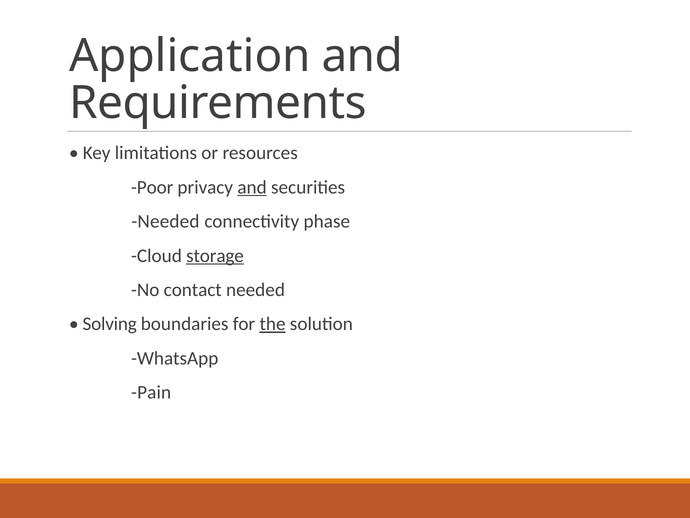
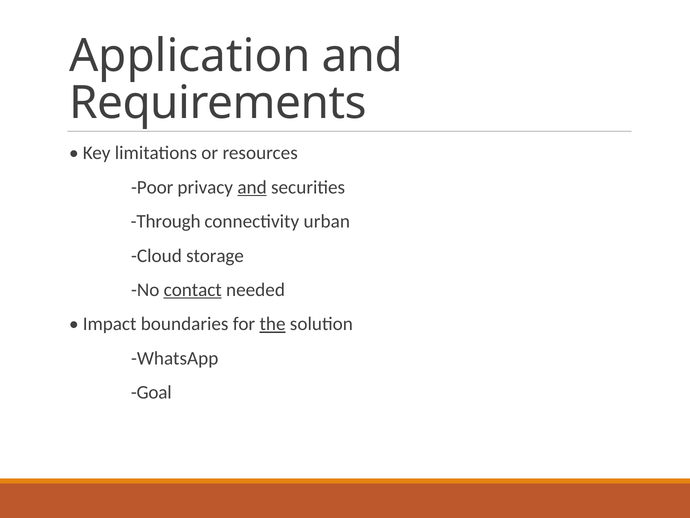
Needed: Needed -> Through (166, 221)
phase: phase -> urban (327, 221)
storage underline: present -> none (215, 255)
contact underline: none -> present (193, 290)
Solving: Solving -> Impact (110, 324)
Pain: Pain -> Goal (151, 392)
